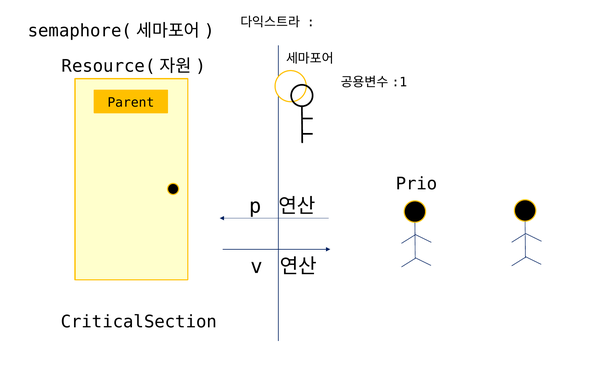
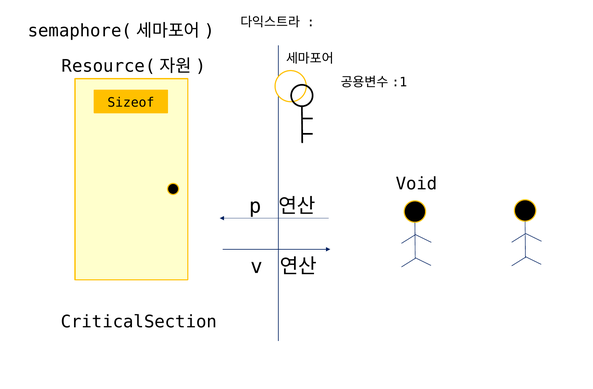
Parent: Parent -> Sizeof (131, 103)
Prio: Prio -> Void (417, 184)
